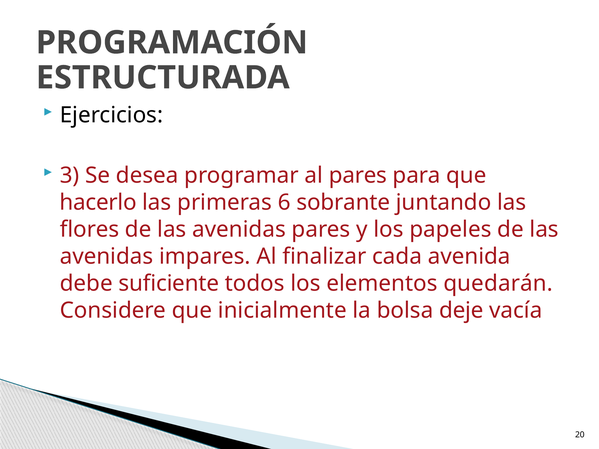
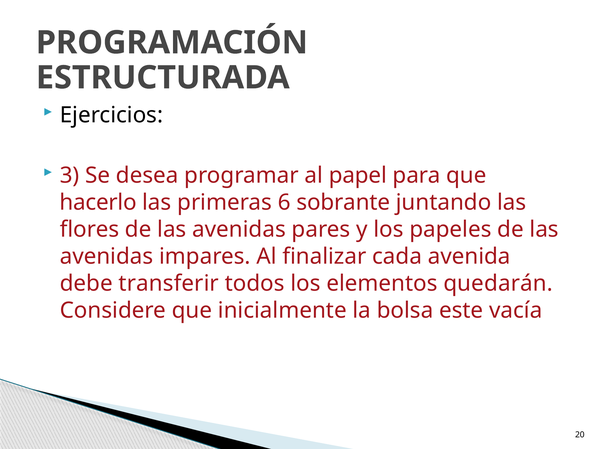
al pares: pares -> papel (358, 176)
suficiente: suficiente -> transferir (169, 284)
deje: deje -> este (461, 311)
